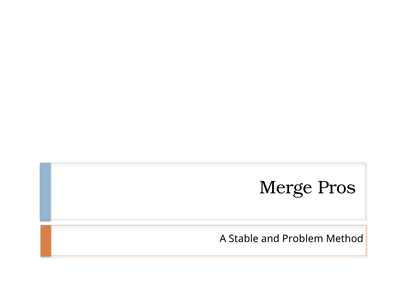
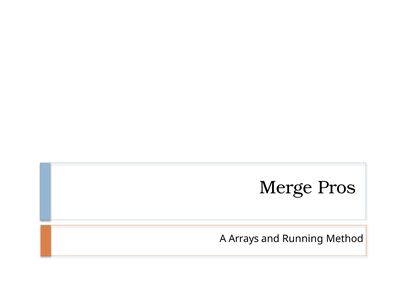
Stable: Stable -> Arrays (244, 238)
Problem: Problem -> Running (303, 238)
